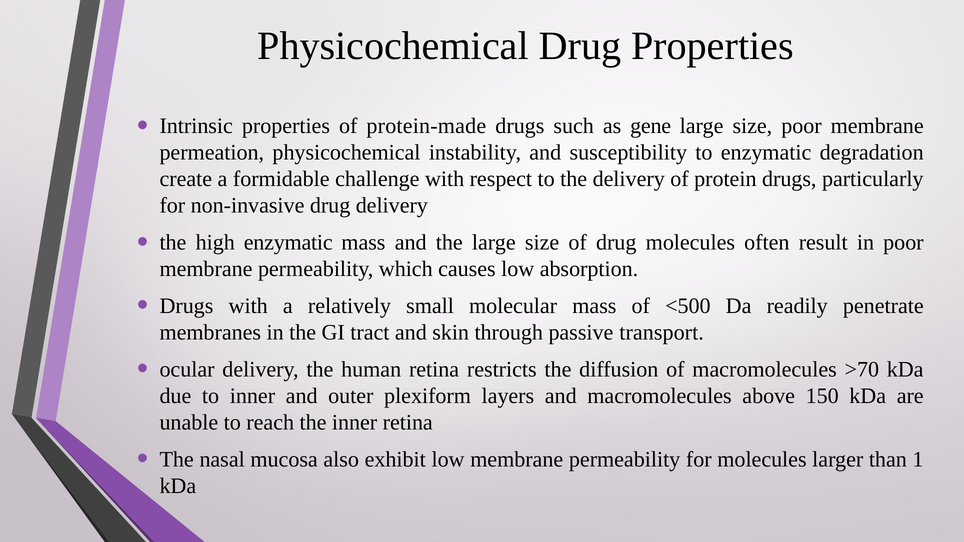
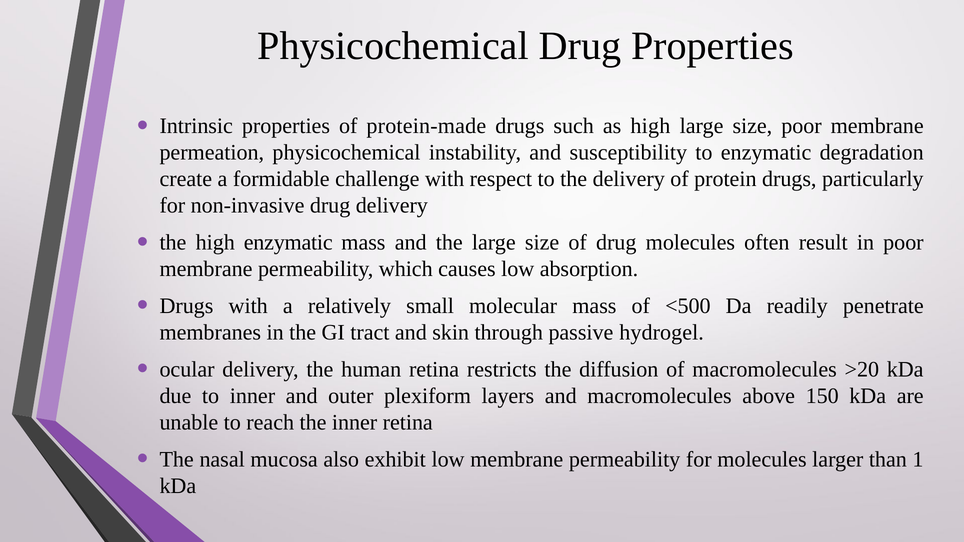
as gene: gene -> high (650, 126)
transport: transport -> hydrogel (662, 333)
>70: >70 -> >20 (862, 370)
